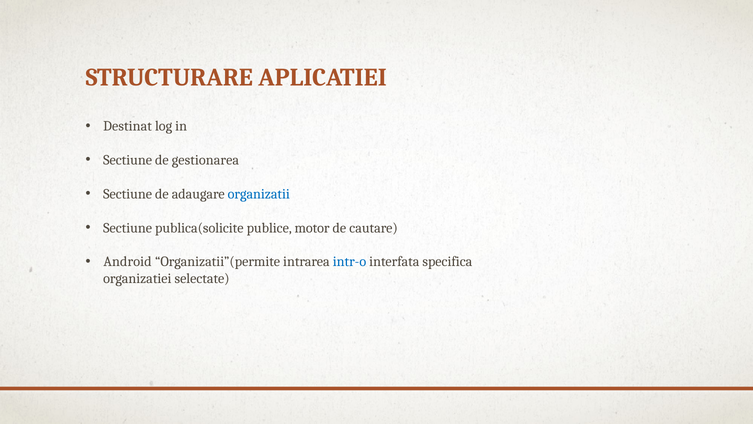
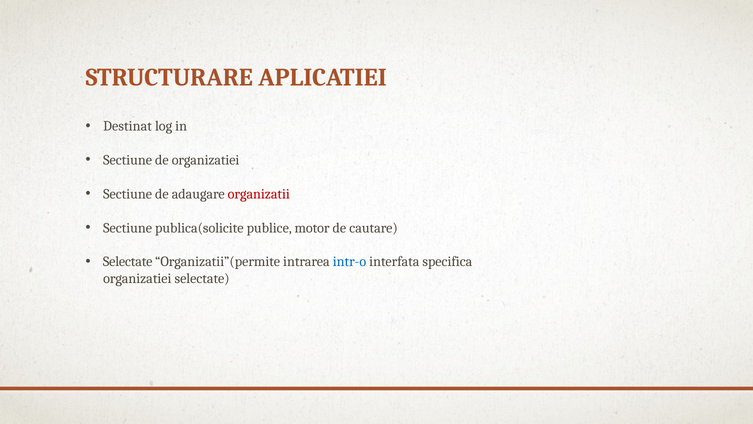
de gestionarea: gestionarea -> organizatiei (206, 160)
organizatii colour: blue -> red (259, 194)
Android: Android -> Selectate (128, 262)
